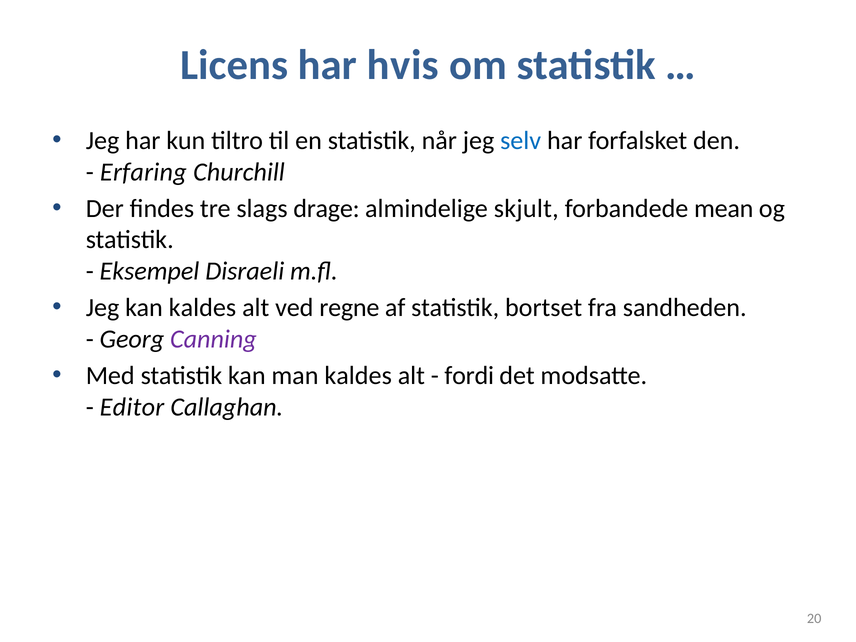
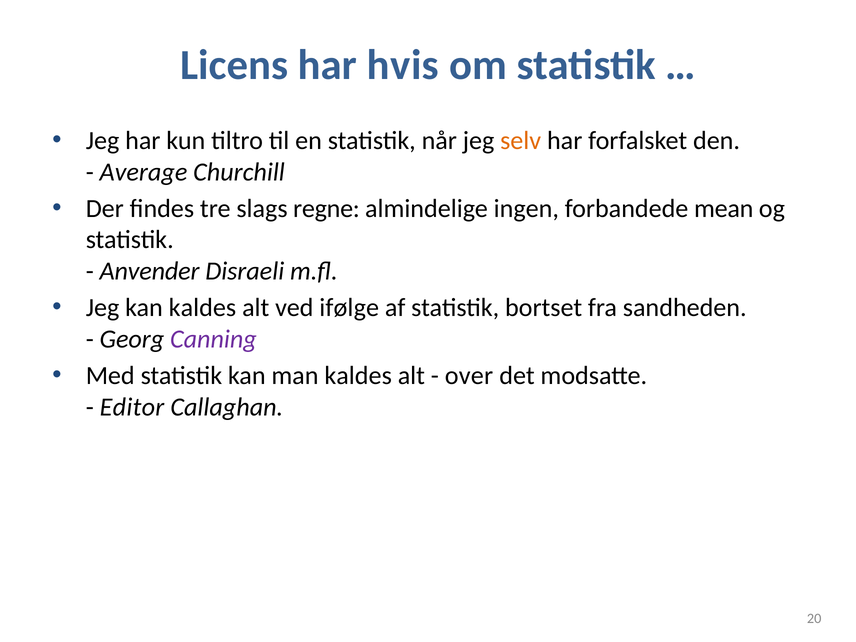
selv colour: blue -> orange (521, 141)
Erfaring: Erfaring -> Average (143, 172)
drage: drage -> regne (326, 208)
skjult: skjult -> ingen (526, 208)
Eksempel: Eksempel -> Anvender (150, 271)
regne: regne -> ifølge (349, 308)
fordi: fordi -> over (469, 376)
